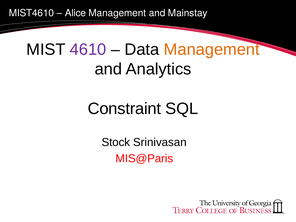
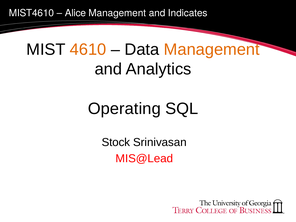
Mainstay: Mainstay -> Indicates (188, 13)
4610 colour: purple -> orange (88, 49)
Constraint: Constraint -> Operating (124, 109)
MIS@Paris: MIS@Paris -> MIS@Lead (144, 158)
